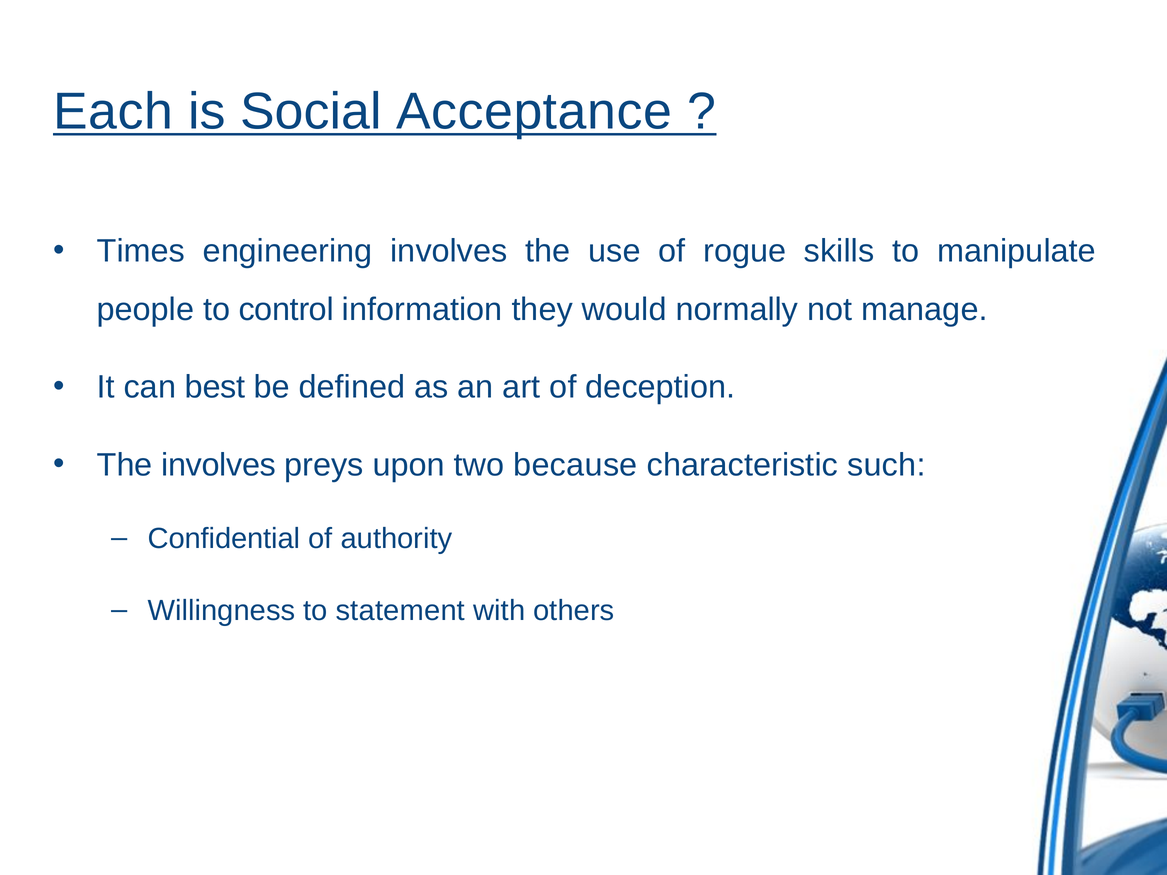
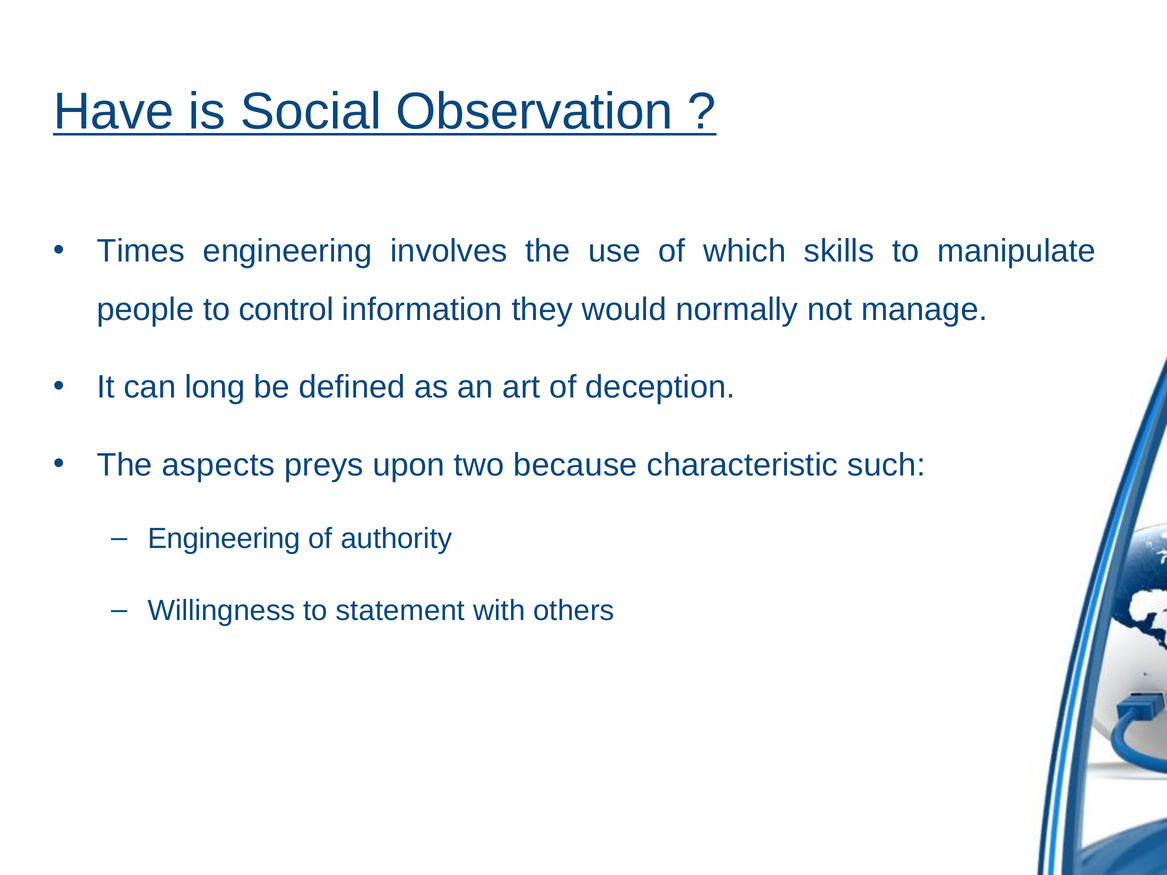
Each: Each -> Have (113, 112)
Acceptance: Acceptance -> Observation (534, 112)
rogue: rogue -> which (745, 251)
best: best -> long (215, 387)
The involves: involves -> aspects (218, 465)
Confidential: Confidential -> Engineering (224, 539)
